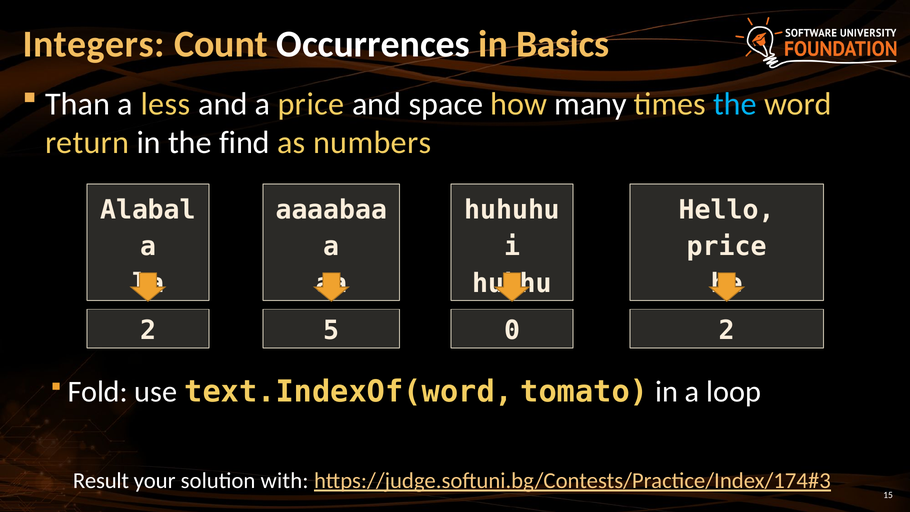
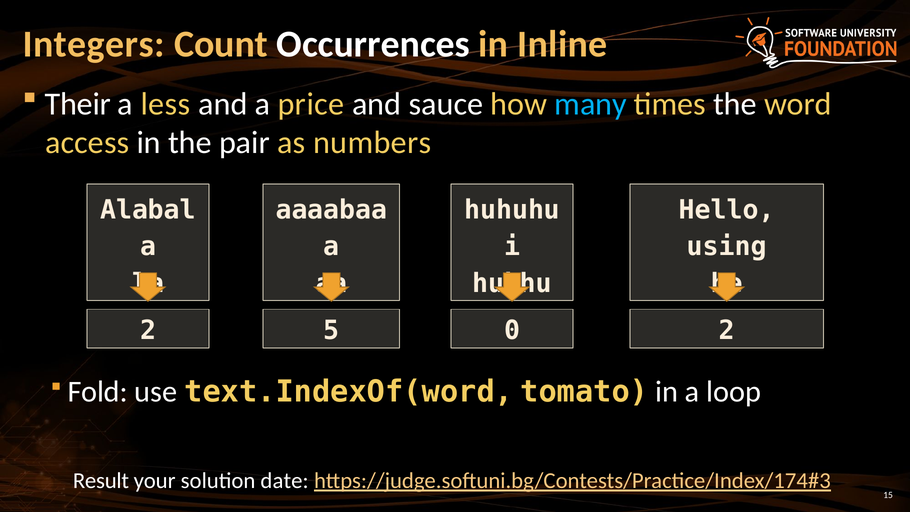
Basics: Basics -> Inline (562, 44)
Than: Than -> Their (78, 104)
space: space -> sauce (446, 104)
many colour: white -> light blue (591, 104)
the colour: light blue -> white (735, 104)
return: return -> access (87, 143)
find: find -> pair (244, 143)
price: price -> using (727, 247)
with: with -> date (285, 481)
